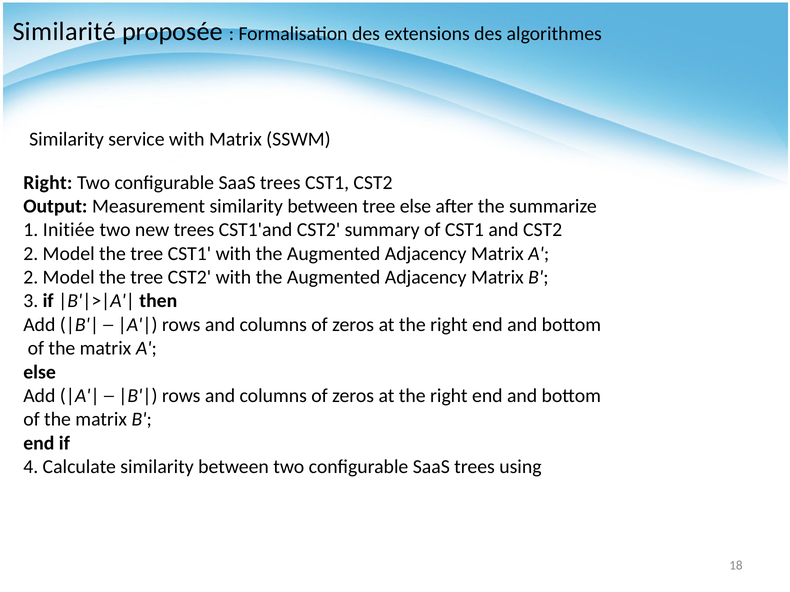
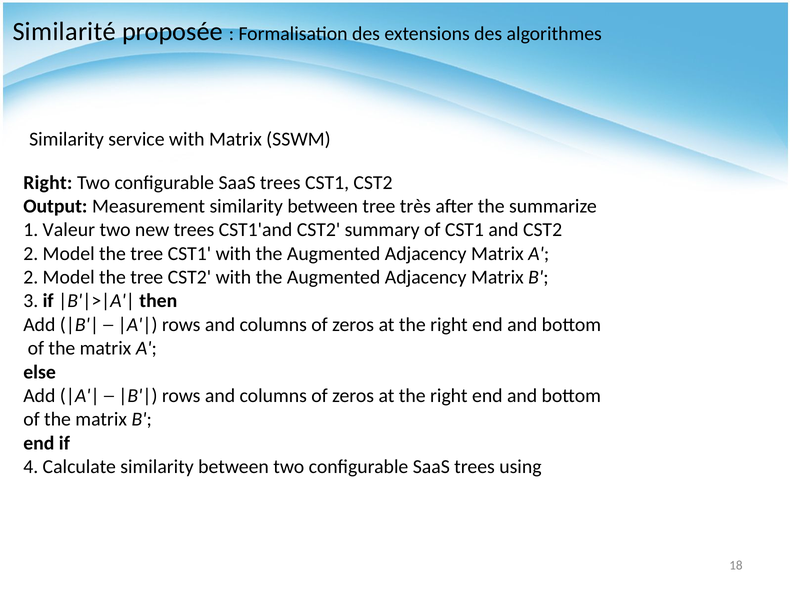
tree else: else -> très (415, 206)
Initiée: Initiée -> Valeur (69, 230)
